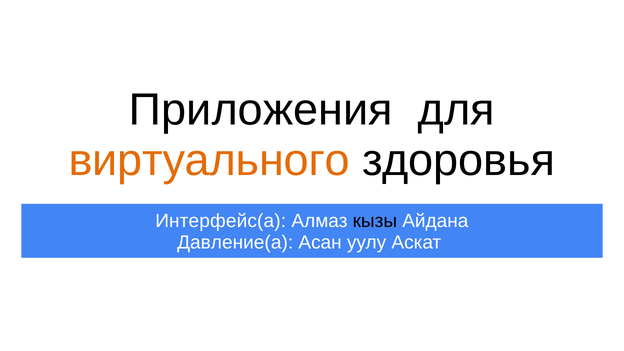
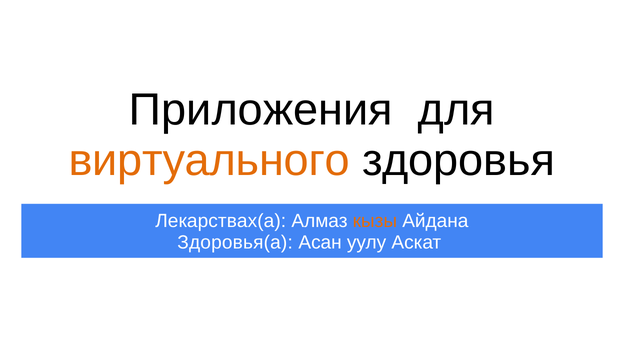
Интерфейс(а: Интерфейс(а -> Лекарствах(а (221, 221)
кызы colour: black -> orange (375, 221)
Давление(а: Давление(а -> Здоровья(а (235, 242)
